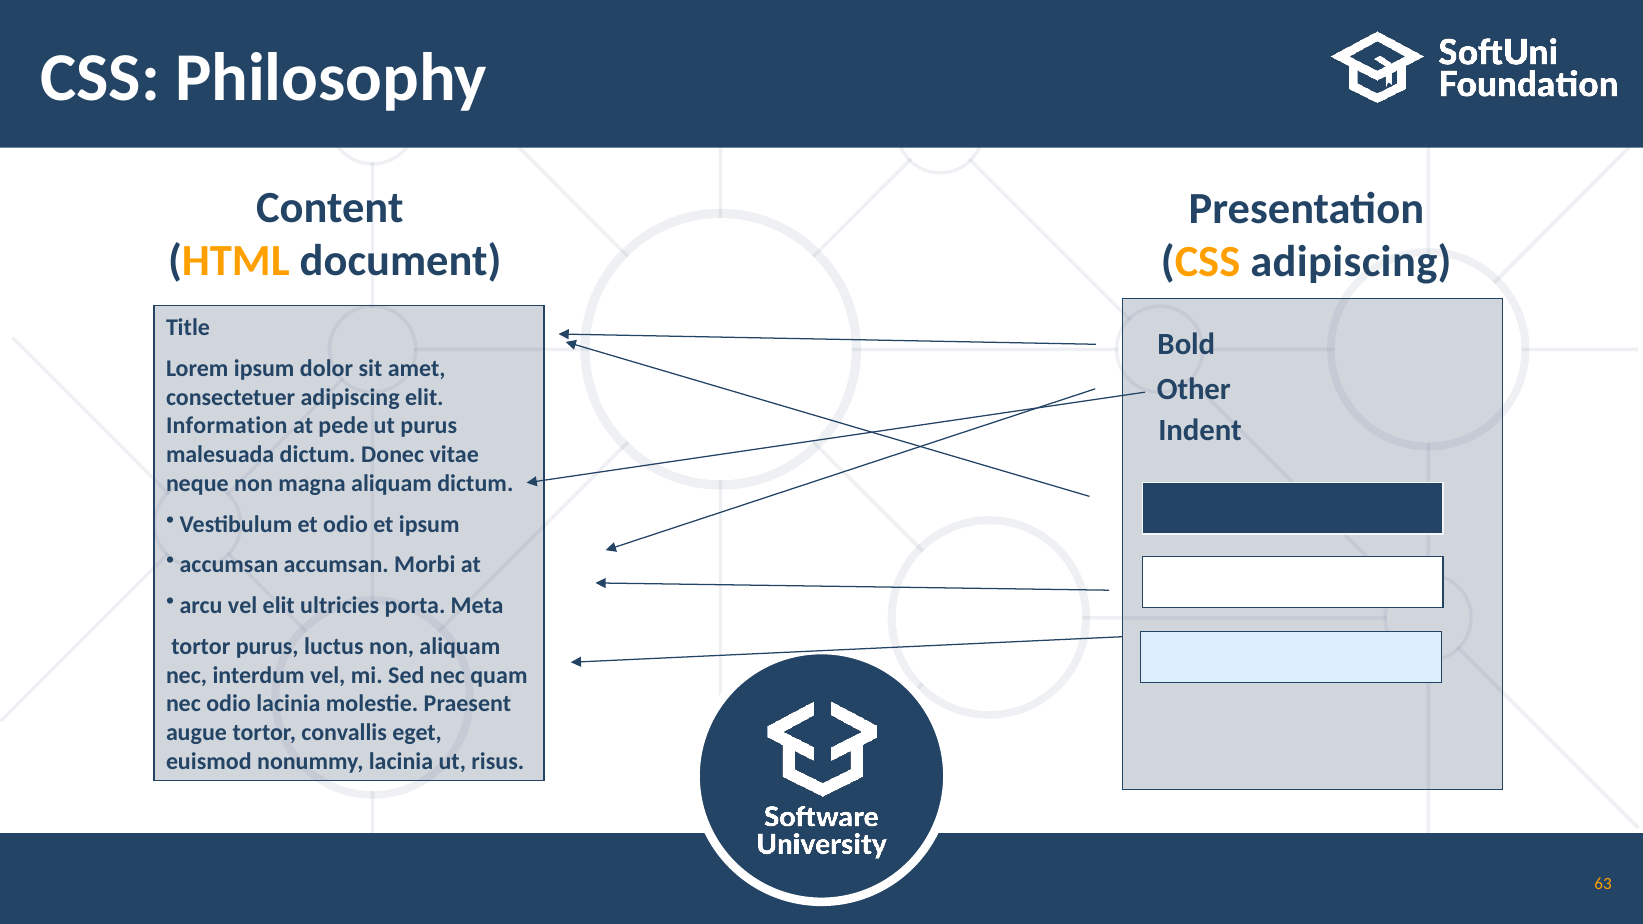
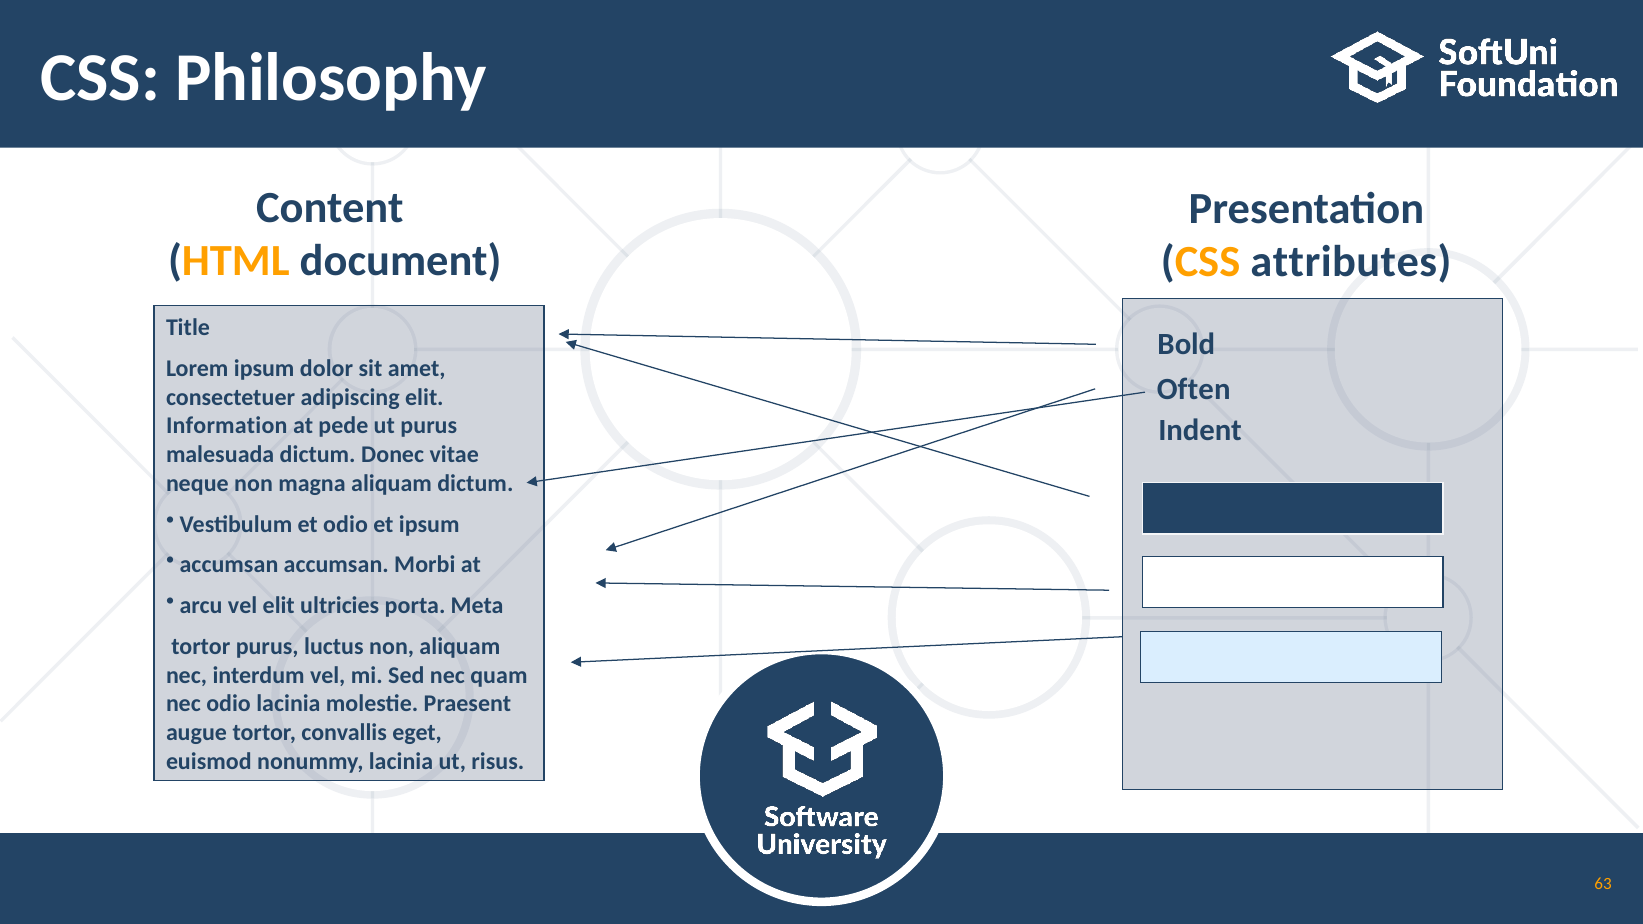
CSS adipiscing: adipiscing -> attributes (1351, 262)
Other: Other -> Often (1194, 390)
